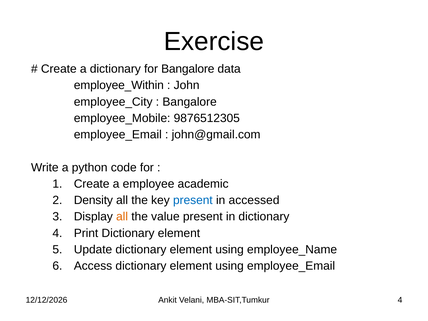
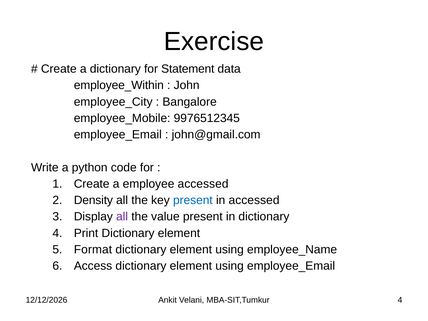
for Bangalore: Bangalore -> Statement (188, 69)
9876512305: 9876512305 -> 9976512345 (207, 118)
employee academic: academic -> accessed (203, 184)
all colour: orange -> purple (122, 217)
Update: Update -> Format (93, 249)
